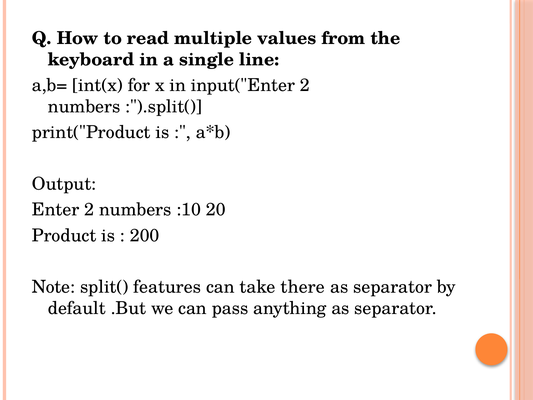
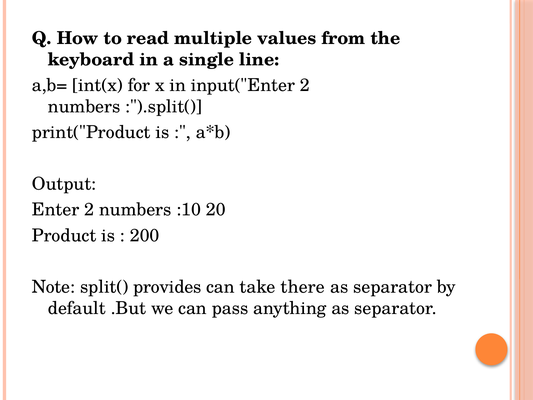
features: features -> provides (167, 287)
